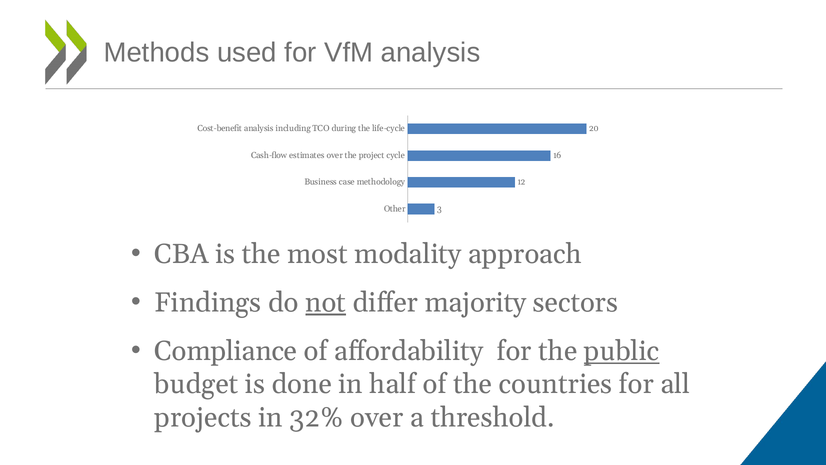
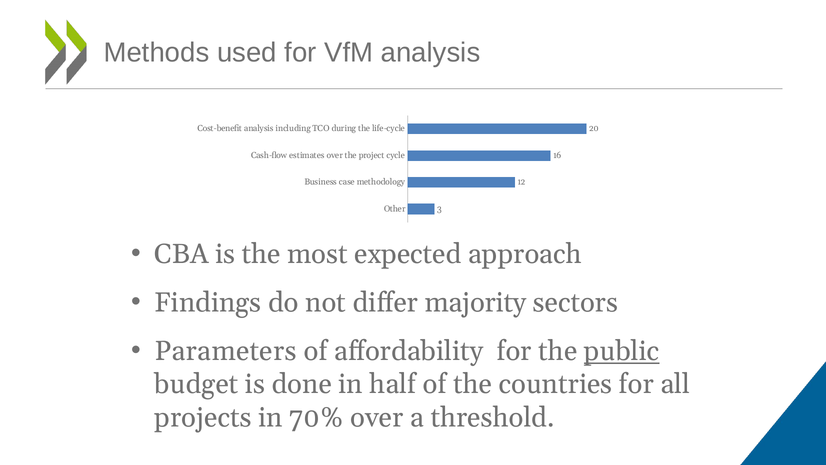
modality: modality -> expected (408, 254)
not underline: present -> none (326, 302)
Compliance: Compliance -> Parameters (226, 351)
32%: 32% -> 70% (316, 417)
